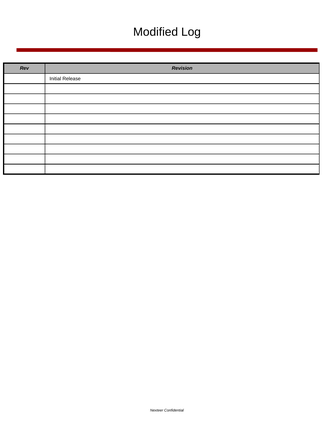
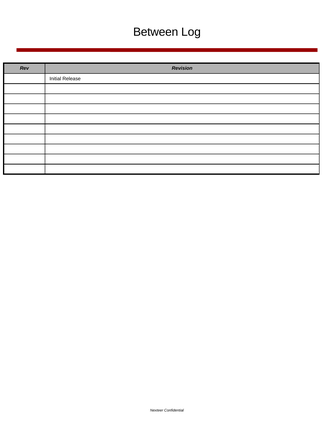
Modified: Modified -> Between (156, 32)
